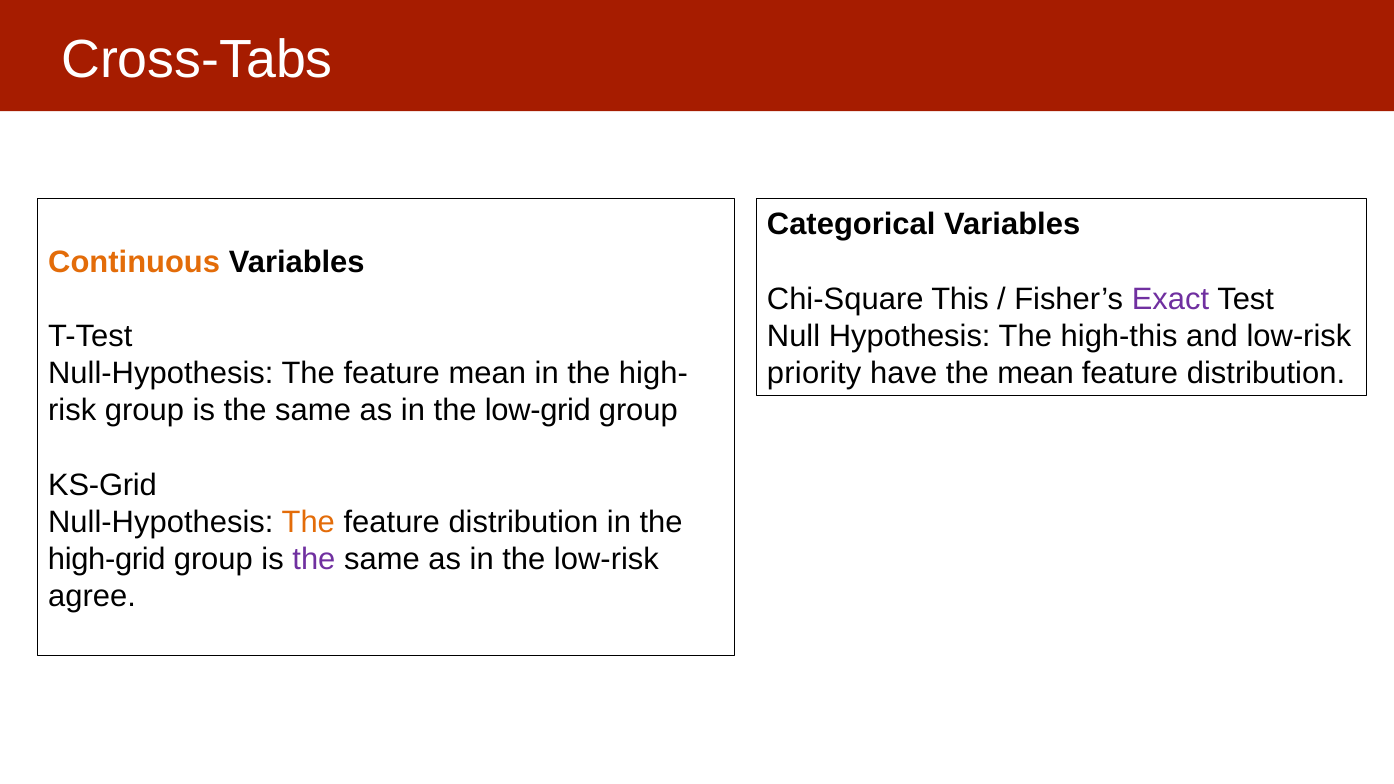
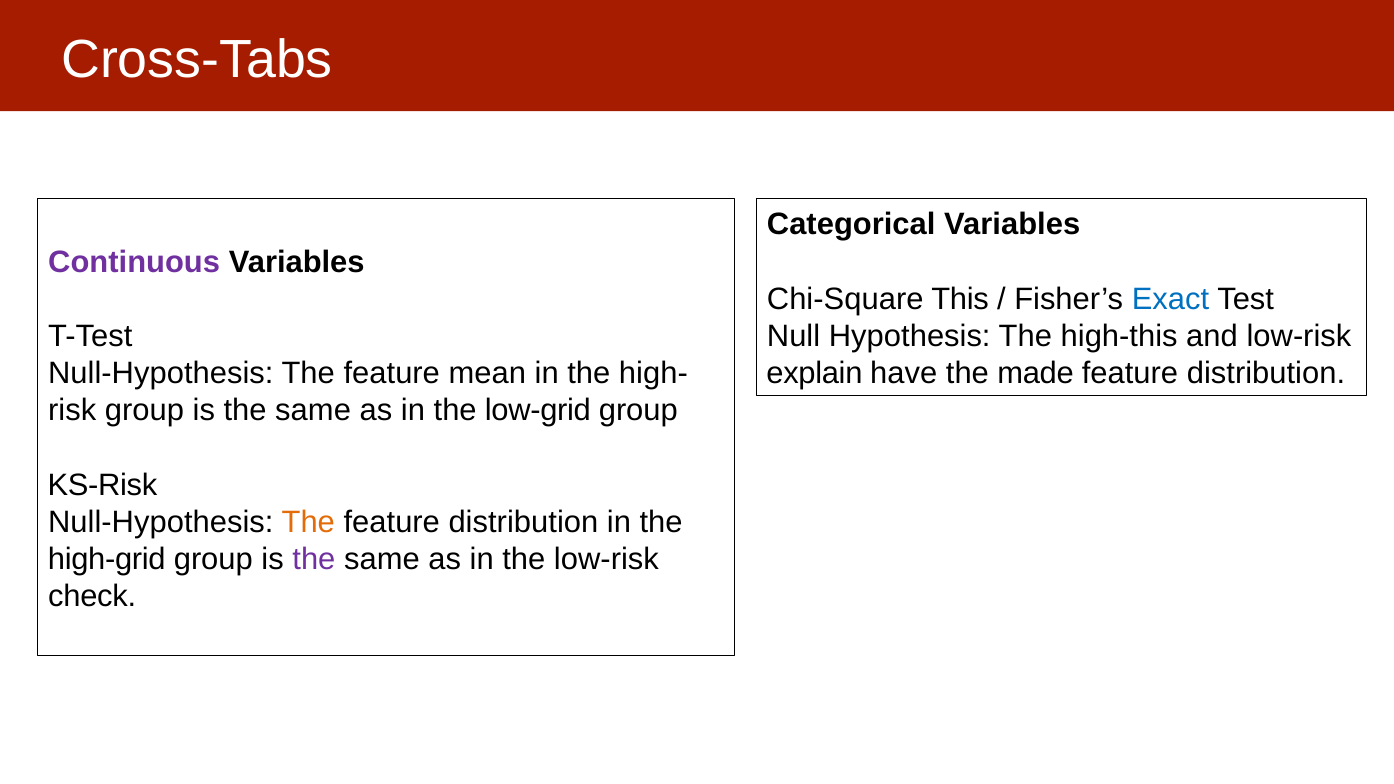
Continuous colour: orange -> purple (134, 262)
Exact colour: purple -> blue (1171, 299)
priority: priority -> explain (814, 374)
the mean: mean -> made (1036, 374)
KS-Grid: KS-Grid -> KS-Risk (102, 485)
agree: agree -> check (92, 597)
